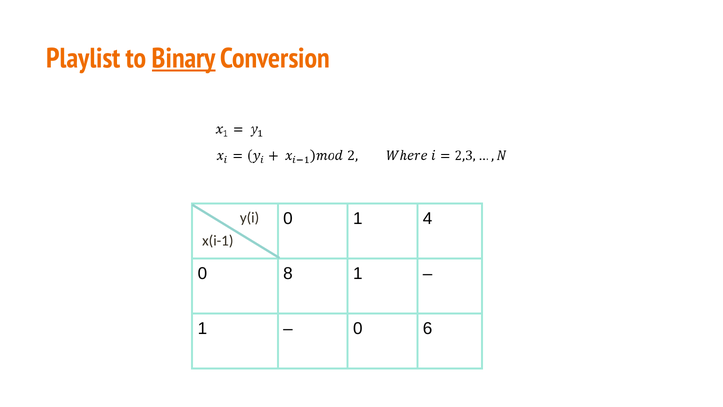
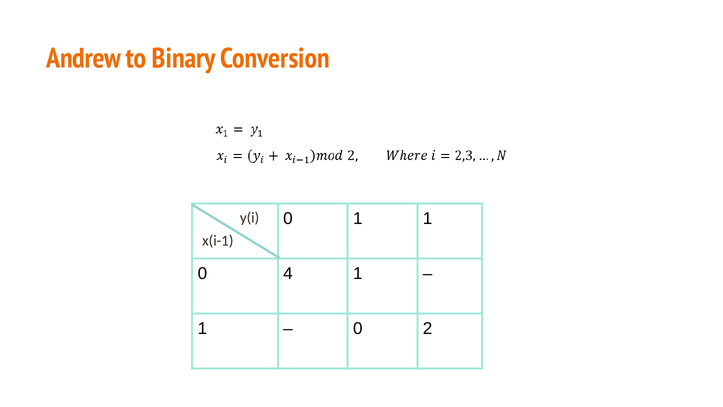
Playlist: Playlist -> Andrew (84, 58)
Binary underline: present -> none (184, 58)
1 4: 4 -> 1 (428, 219)
8: 8 -> 4 (288, 274)
6: 6 -> 2 (428, 329)
